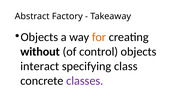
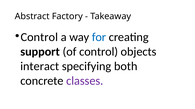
Objects: Objects -> Control (39, 37)
for colour: orange -> blue (99, 37)
without: without -> support (40, 52)
class: class -> both (126, 67)
